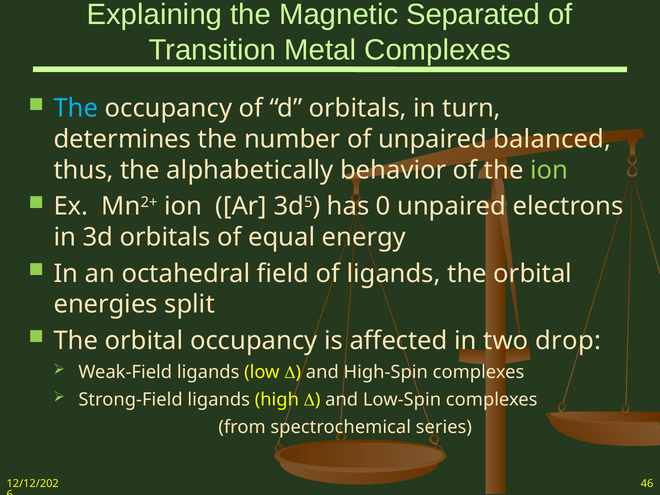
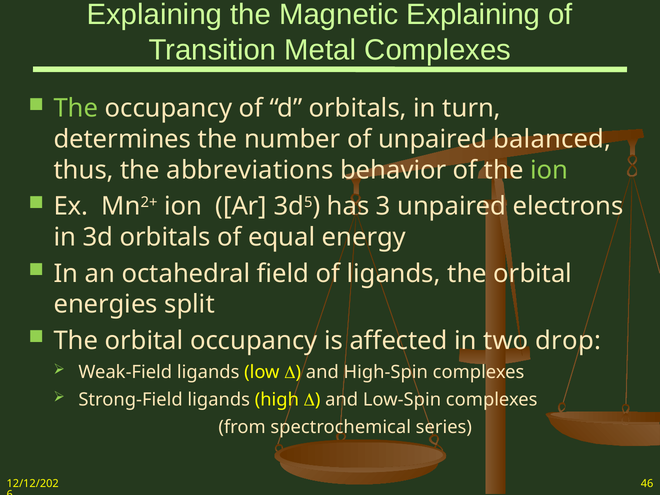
Magnetic Separated: Separated -> Explaining (473, 15)
The colour: light blue -> light green (76, 109)
alphabetically: alphabetically -> abbreviations (250, 170)
0: 0 -> 3 (383, 206)
